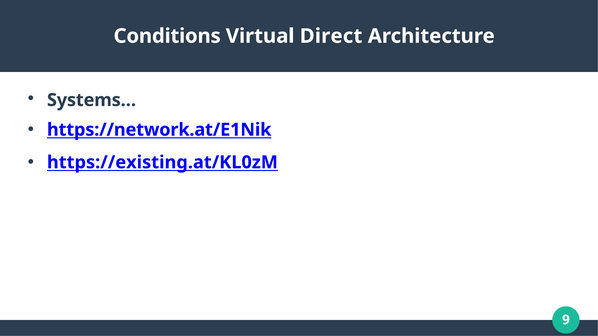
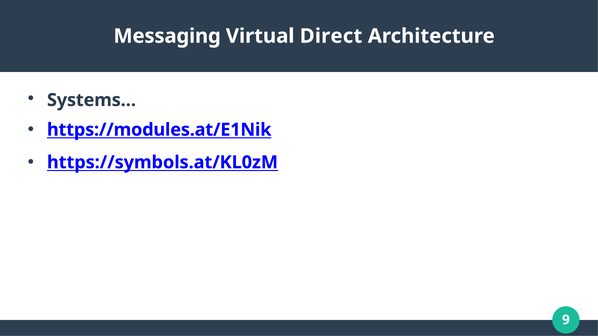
Conditions: Conditions -> Messaging (167, 36)
https://network.at/E1Nik: https://network.at/E1Nik -> https://modules.at/E1Nik (159, 130)
https://existing.at/KL0zM: https://existing.at/KL0zM -> https://symbols.at/KL0zM (162, 163)
